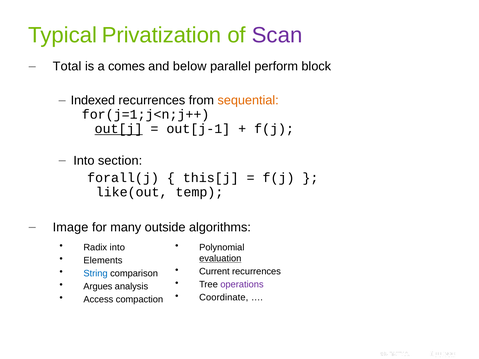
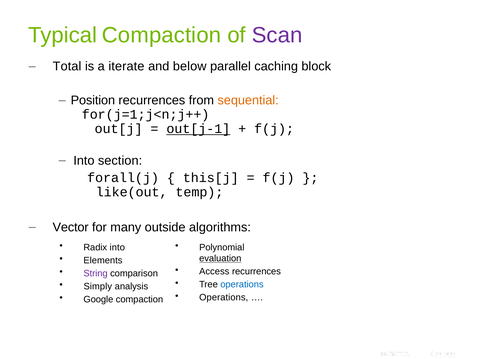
Typical Privatization: Privatization -> Compaction (161, 35)
comes: comes -> iterate (126, 67)
perform: perform -> caching (276, 67)
Indexed: Indexed -> Position (93, 101)
out[j underline: present -> none (119, 129)
out[j-1 underline: none -> present (198, 129)
Image: Image -> Vector (71, 227)
Current: Current -> Access (214, 272)
String colour: blue -> purple (96, 274)
operations colour: purple -> blue (242, 285)
Argues: Argues -> Simply (98, 287)
Coordinate: Coordinate -> Operations (224, 298)
Access: Access -> Google (98, 300)
